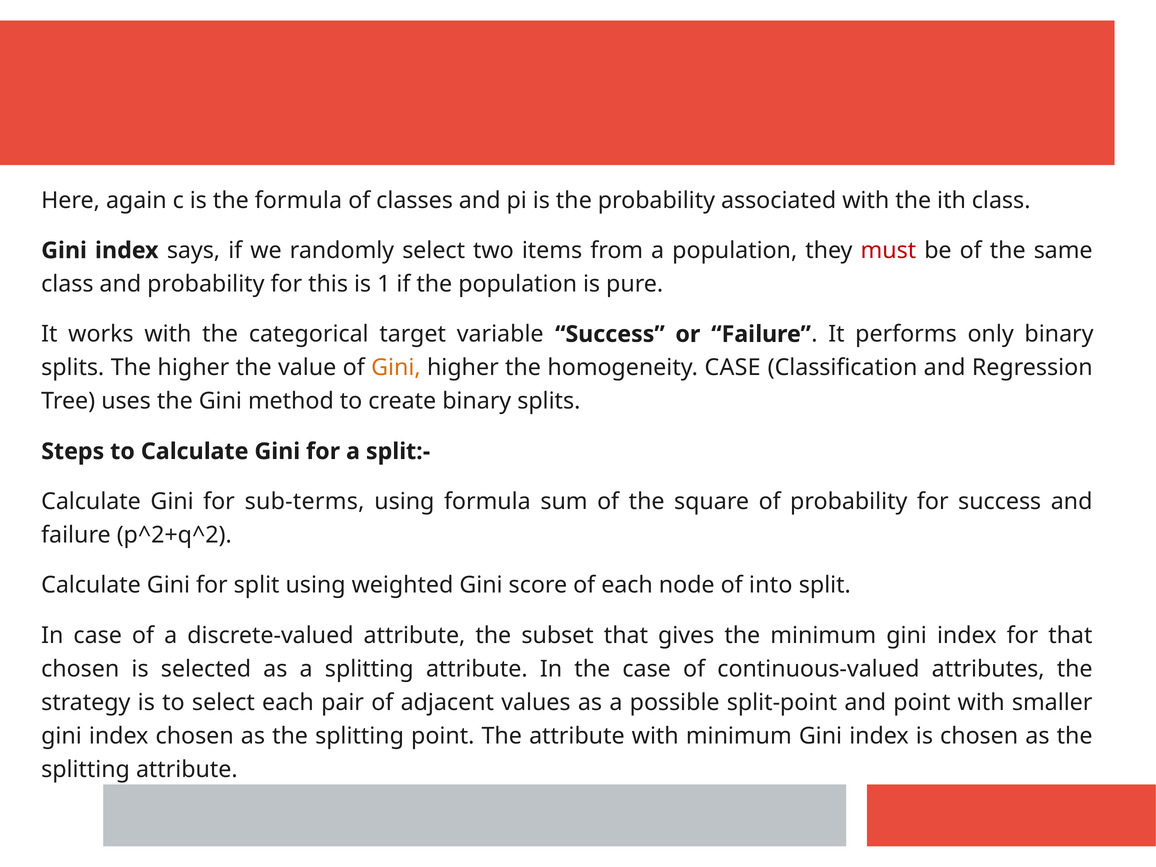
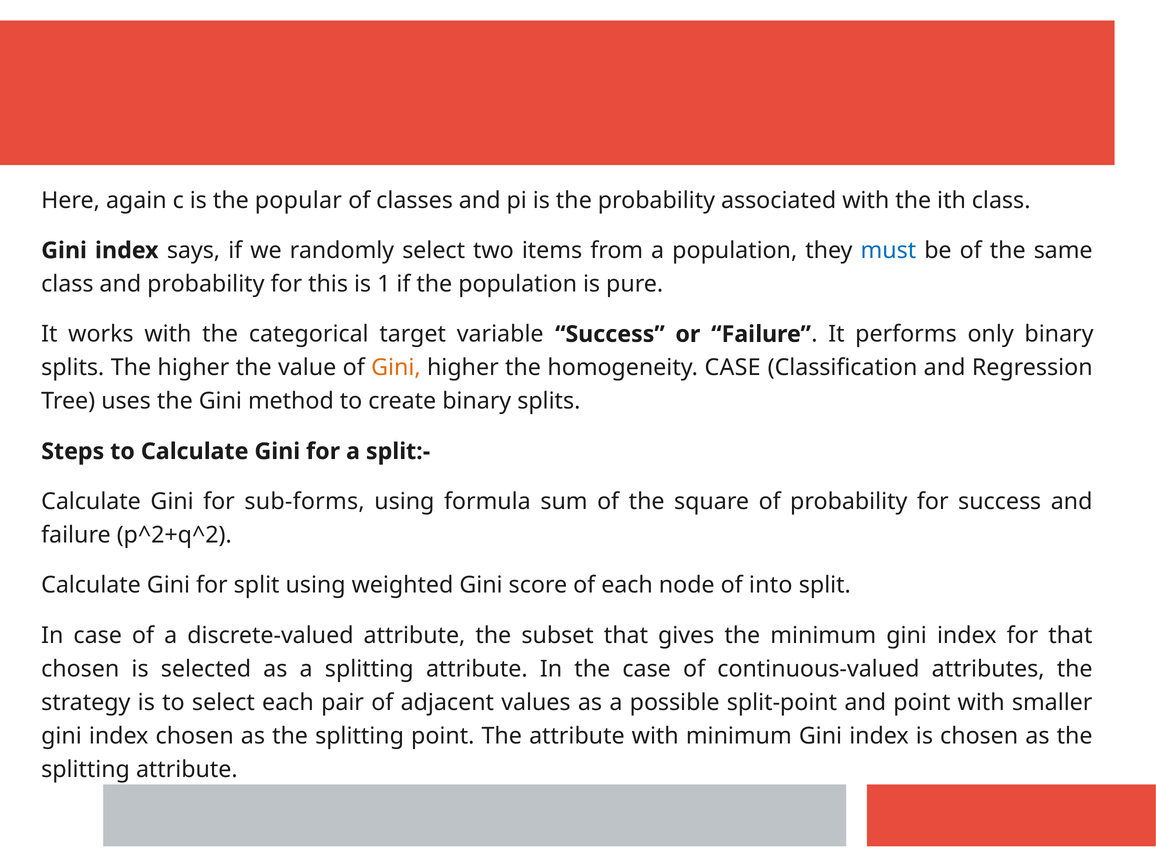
the formula: formula -> popular (298, 200)
must colour: red -> blue (888, 250)
sub-terms: sub-terms -> sub-forms (305, 502)
